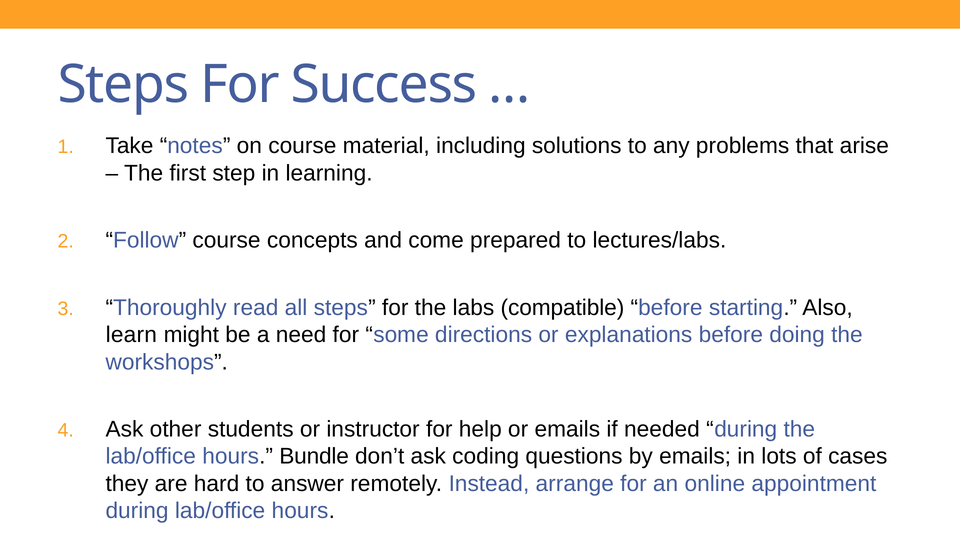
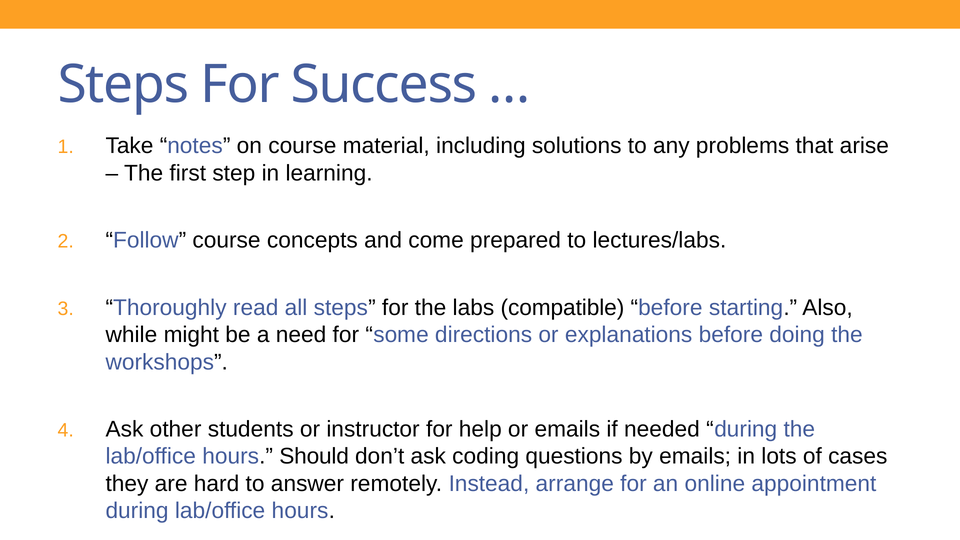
learn: learn -> while (131, 335)
Bundle: Bundle -> Should (314, 456)
